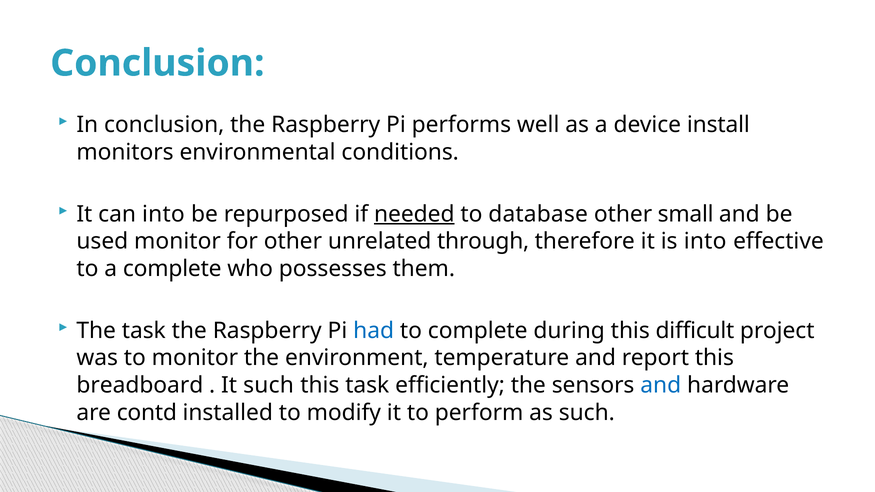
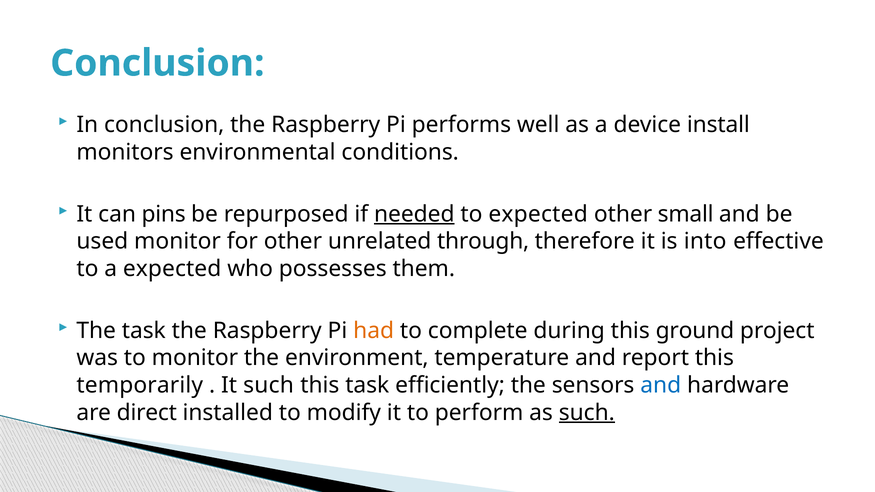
can into: into -> pins (164, 214)
to database: database -> expected (538, 214)
a complete: complete -> expected (172, 269)
had colour: blue -> orange (374, 331)
difficult: difficult -> ground (695, 331)
breadboard: breadboard -> temporarily (140, 385)
contd: contd -> direct (147, 413)
such underline: none -> present (587, 413)
